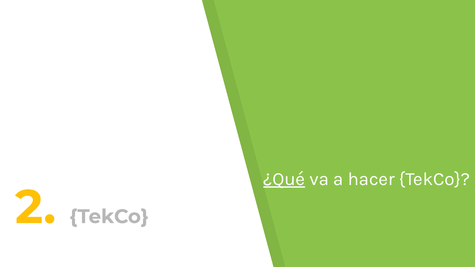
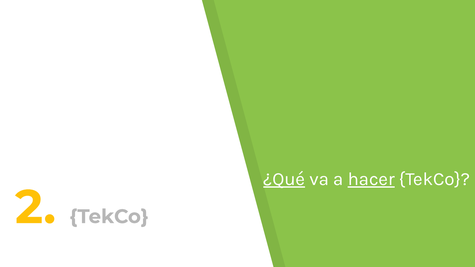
hacer underline: none -> present (371, 179)
